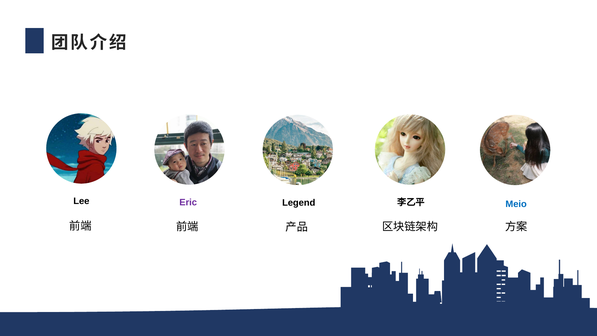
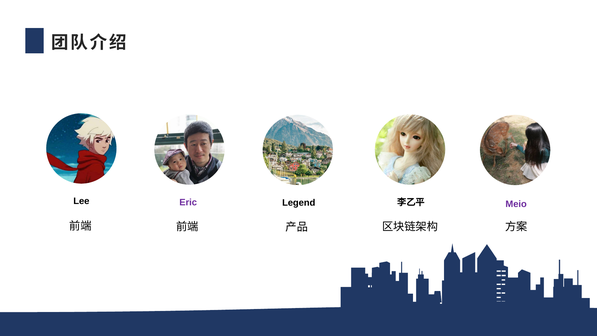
Meio colour: blue -> purple (516, 204)
